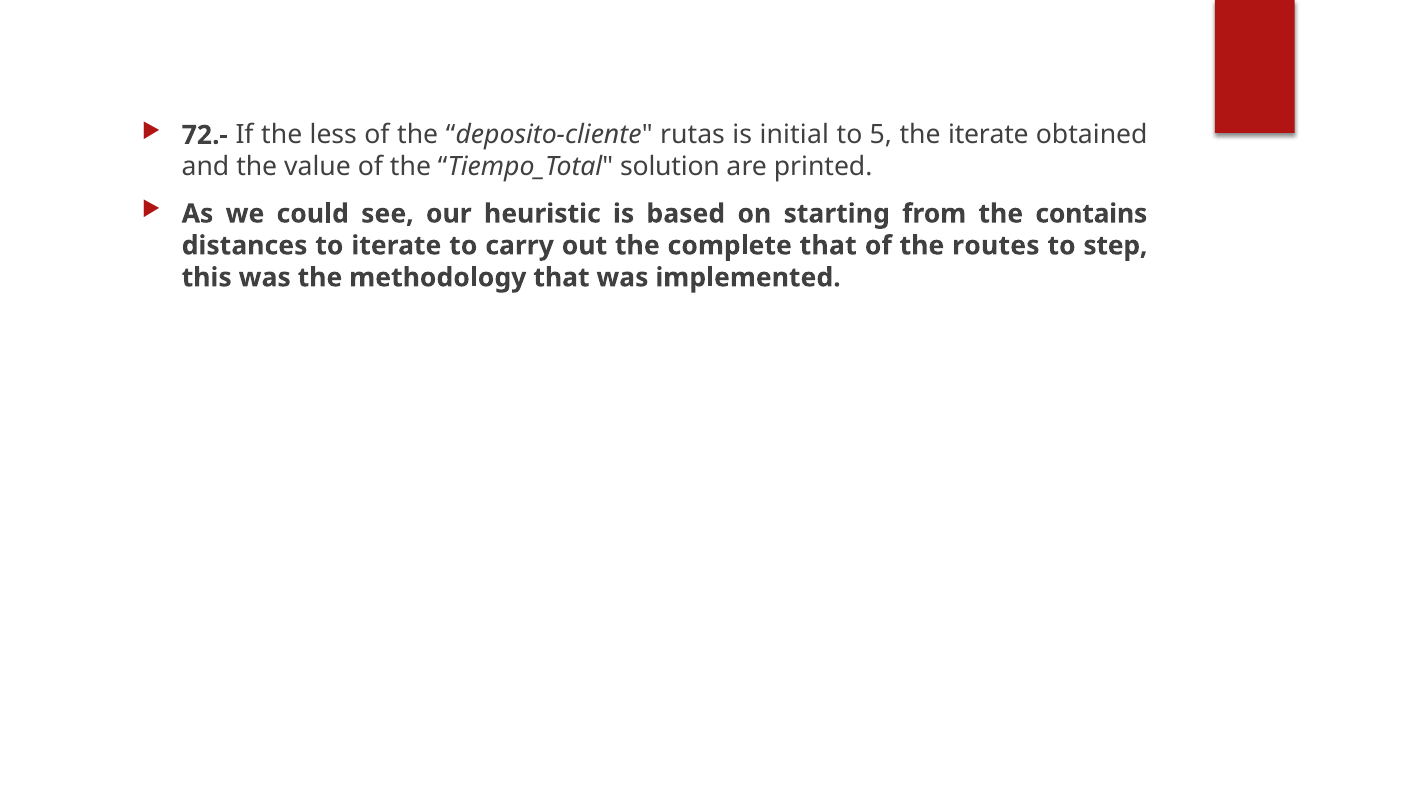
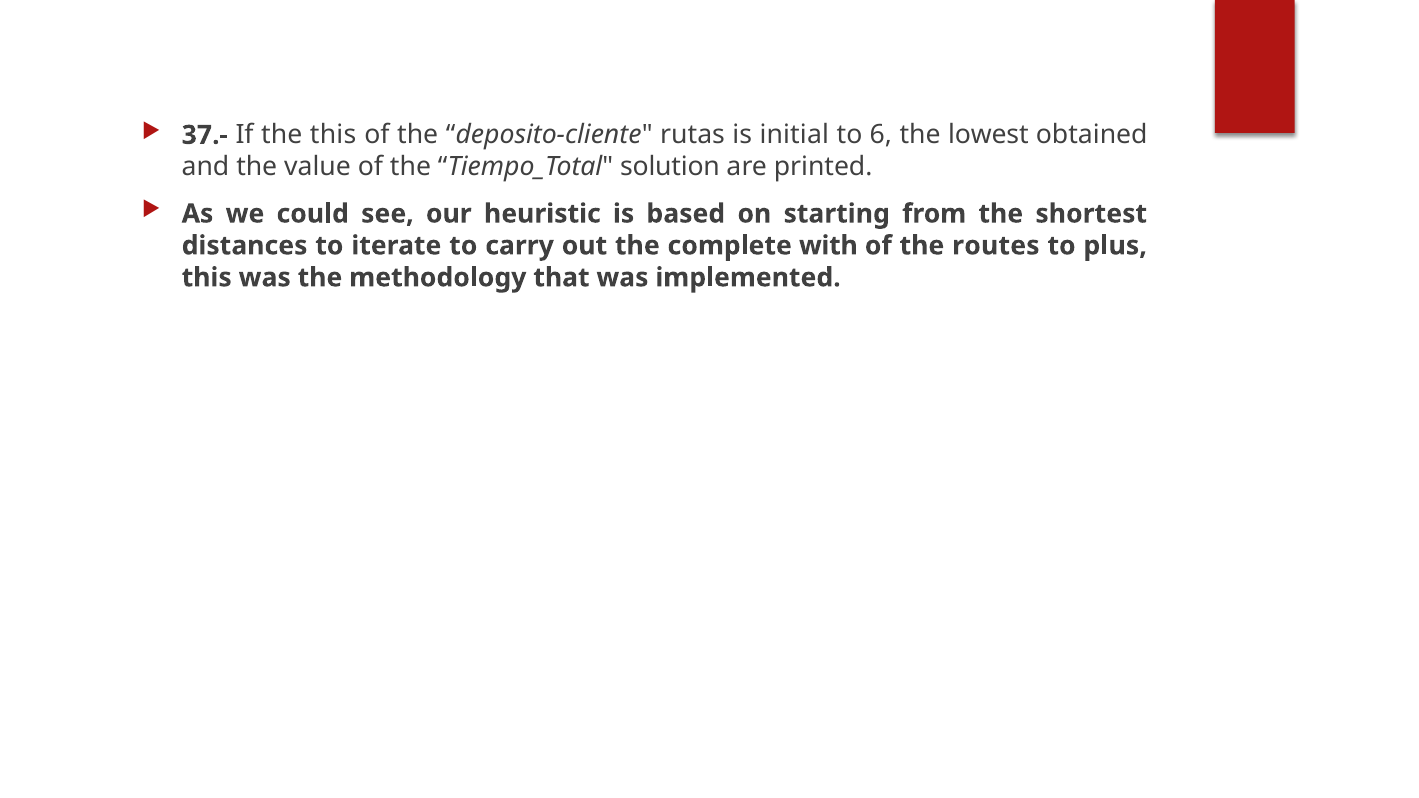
72.-: 72.- -> 37.- (205, 135)
the less: less -> this (333, 135)
5: 5 -> 6 (881, 135)
the iterate: iterate -> lowest (988, 135)
contains: contains -> shortest (1091, 214)
complete that: that -> with (828, 246)
step: step -> plus (1115, 246)
